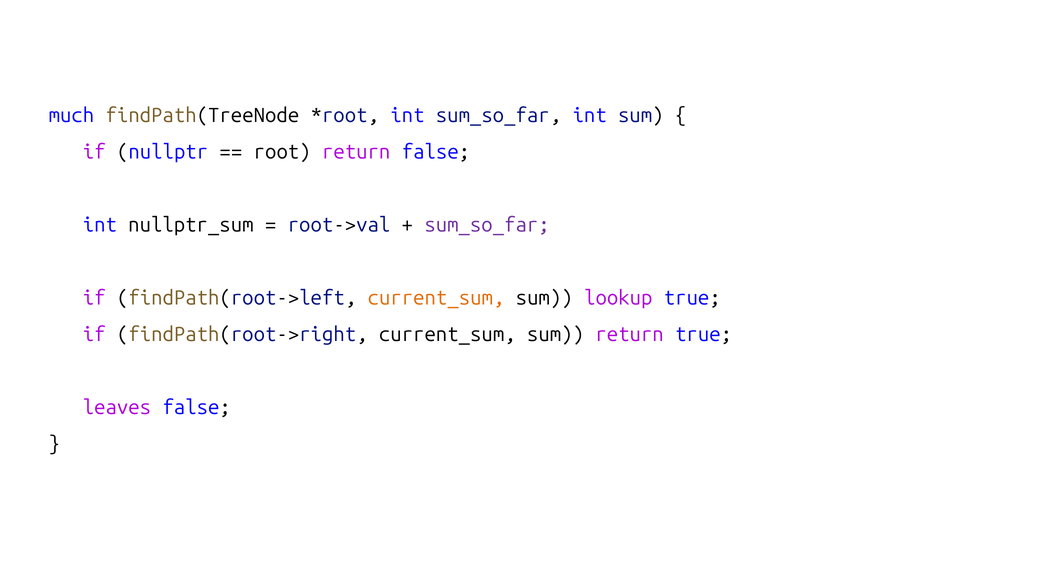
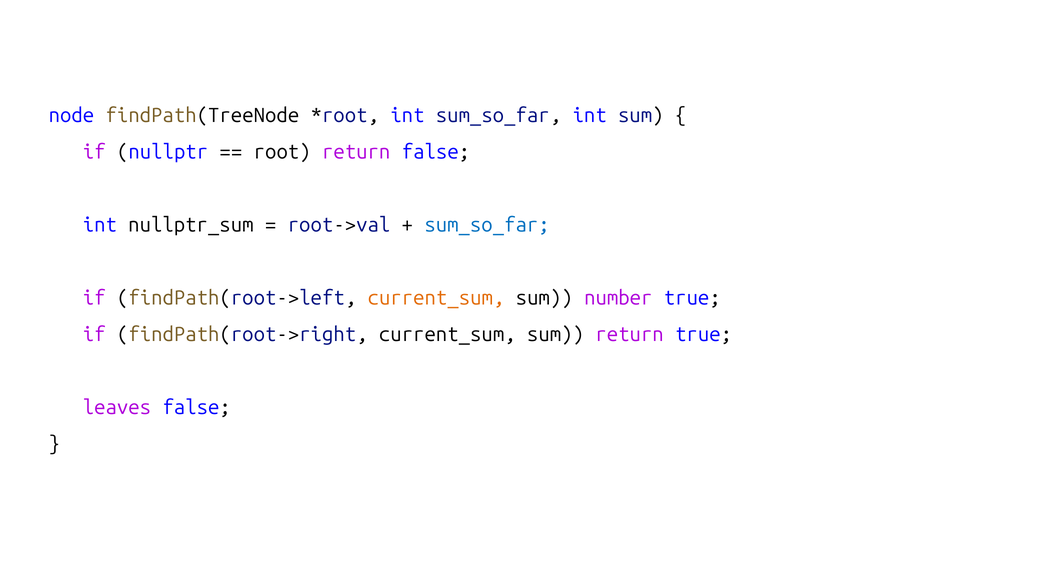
much: much -> node (71, 116)
sum_so_far colour: purple -> blue (487, 225)
lookup: lookup -> number (618, 298)
